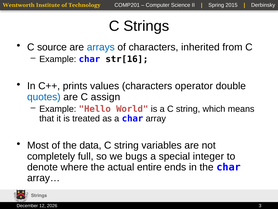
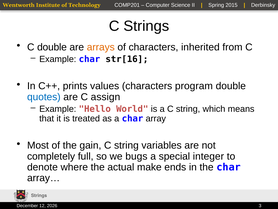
C source: source -> double (52, 47)
arrays colour: blue -> orange (101, 47)
operator: operator -> program (194, 86)
data: data -> gain (90, 145)
entire: entire -> make (149, 167)
